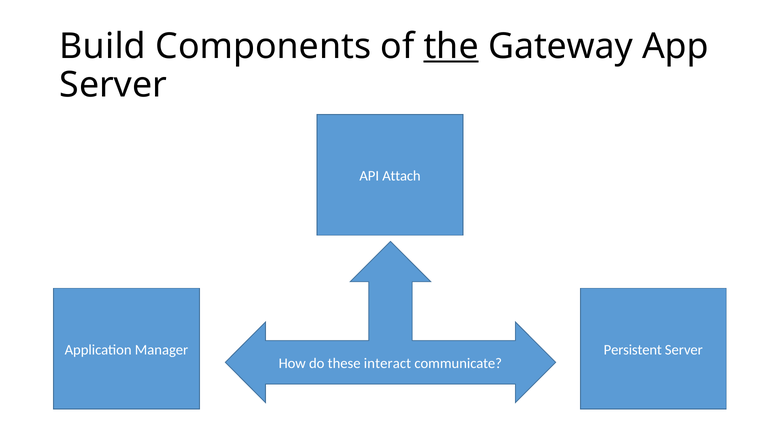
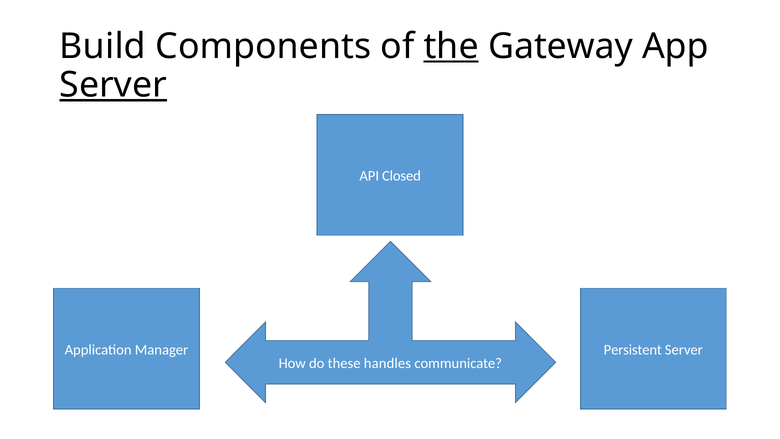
Server underline: none -> present (113, 85)
Attach: Attach -> Closed (401, 176)
interact: interact -> handles (387, 363)
